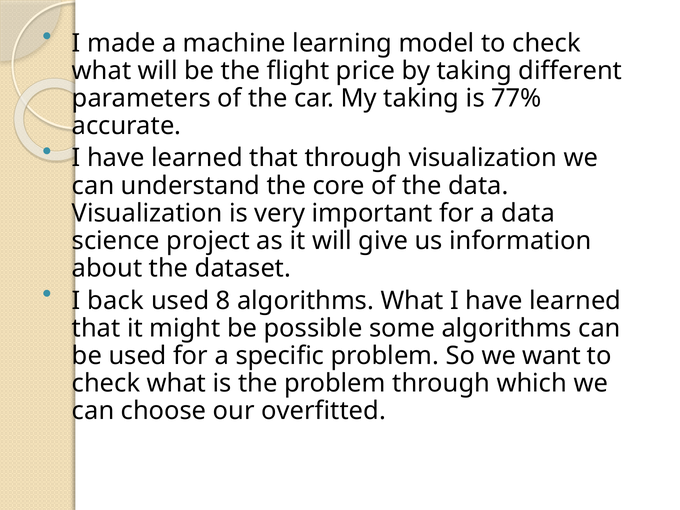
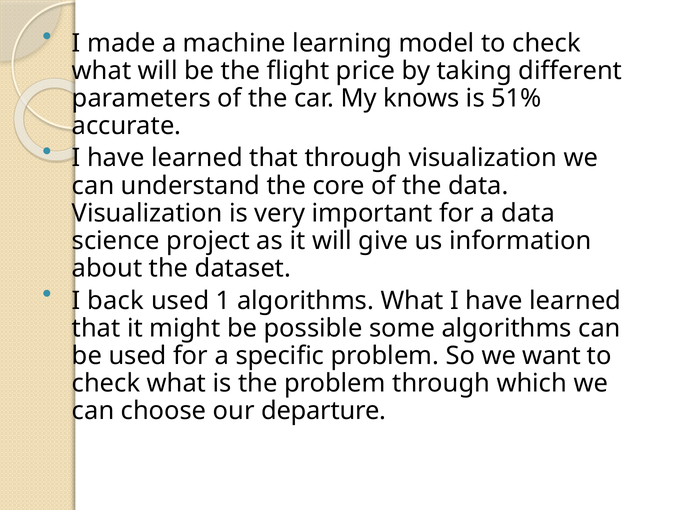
My taking: taking -> knows (421, 98)
77%: 77% -> 51% (516, 98)
8: 8 -> 1 (223, 301)
overfitted: overfitted -> departure (324, 411)
